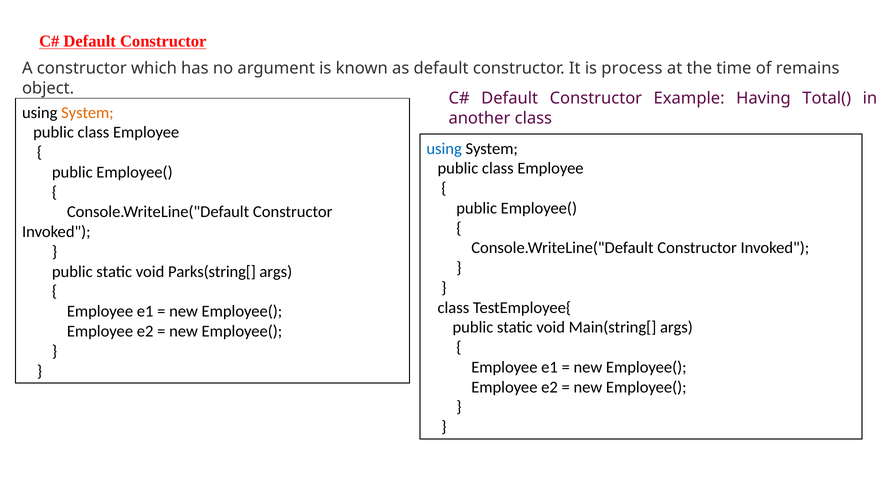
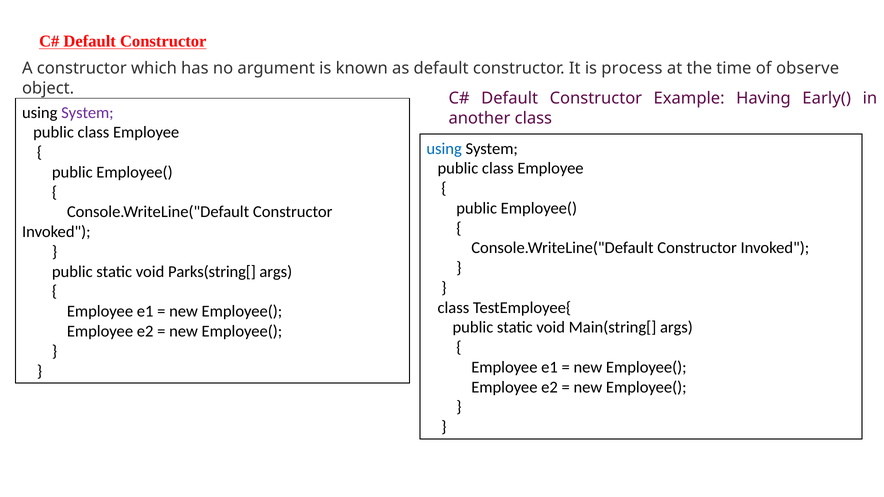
remains: remains -> observe (808, 68)
Total(: Total( -> Early( (827, 98)
System colour: orange -> purple (87, 113)
